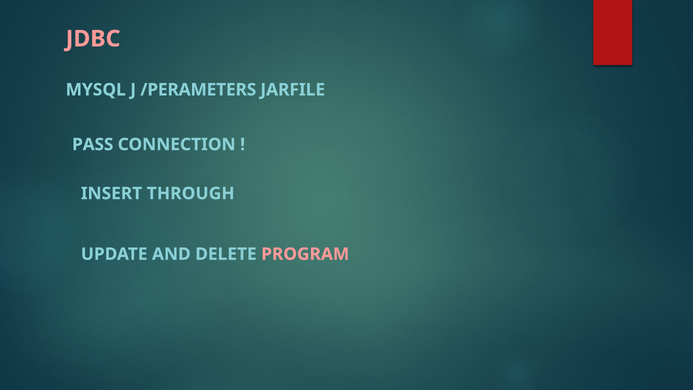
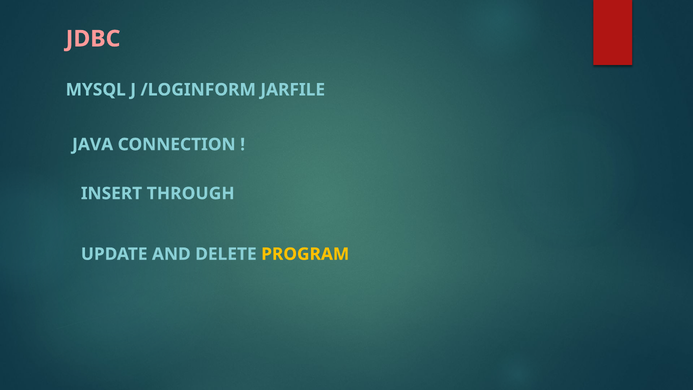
/PERAMETERS: /PERAMETERS -> /LOGINFORM (198, 90)
PASS: PASS -> JAVA (93, 144)
PROGRAM colour: pink -> yellow (305, 254)
